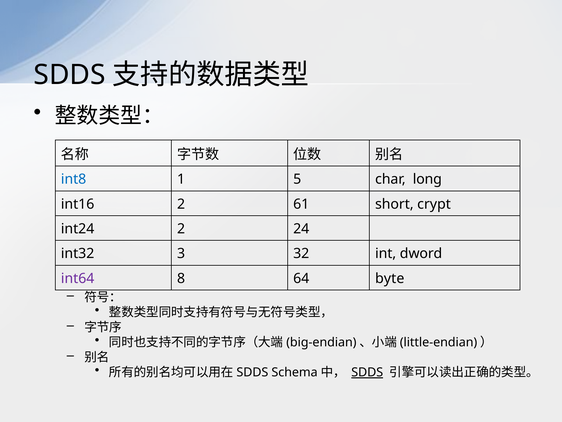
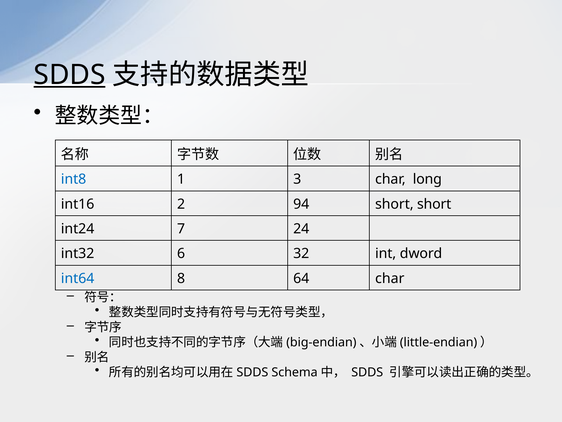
SDDS underline: none -> present (70, 75)
5: 5 -> 3 (297, 179)
61: 61 -> 94 (301, 204)
short crypt: crypt -> short (434, 204)
int24 2: 2 -> 7 (181, 229)
3: 3 -> 6 (181, 253)
int64 colour: purple -> blue (78, 278)
64 byte: byte -> char (390, 278)
SDDS underline: present -> none (367, 372)
